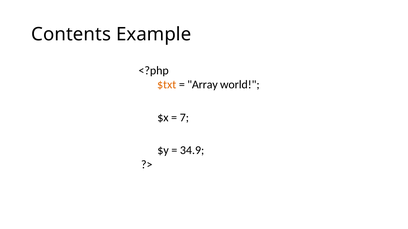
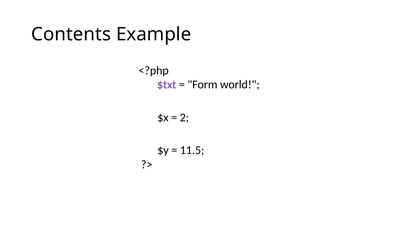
$txt colour: orange -> purple (167, 85)
Array: Array -> Form (202, 85)
7: 7 -> 2 (184, 118)
34.9: 34.9 -> 11.5 (192, 151)
